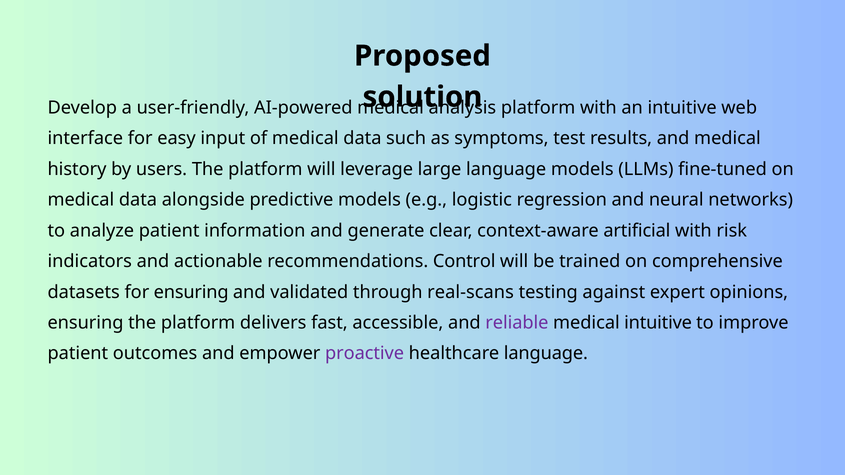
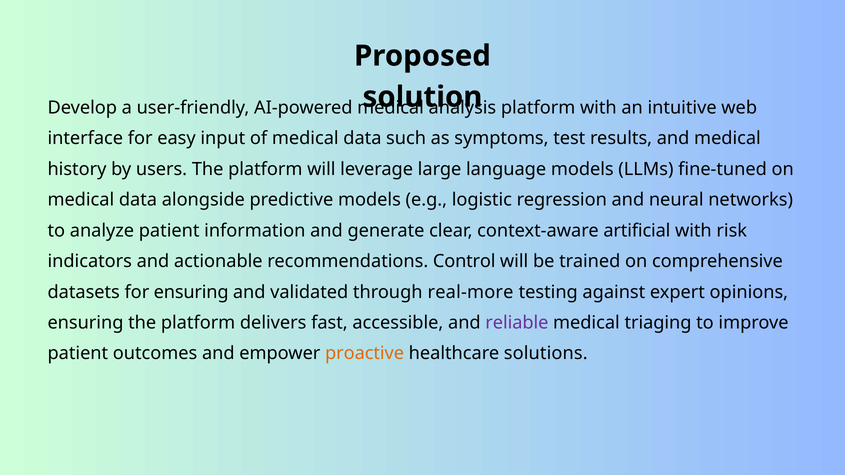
real-scans: real-scans -> real-more (471, 292)
medical intuitive: intuitive -> triaging (658, 323)
proactive colour: purple -> orange (365, 354)
healthcare language: language -> solutions (546, 354)
